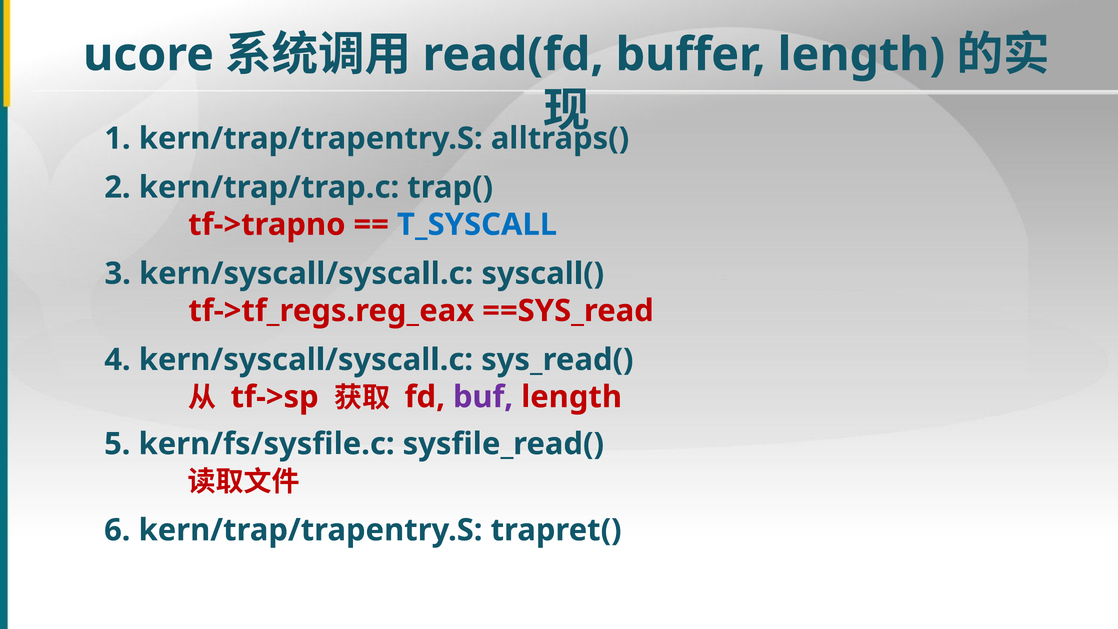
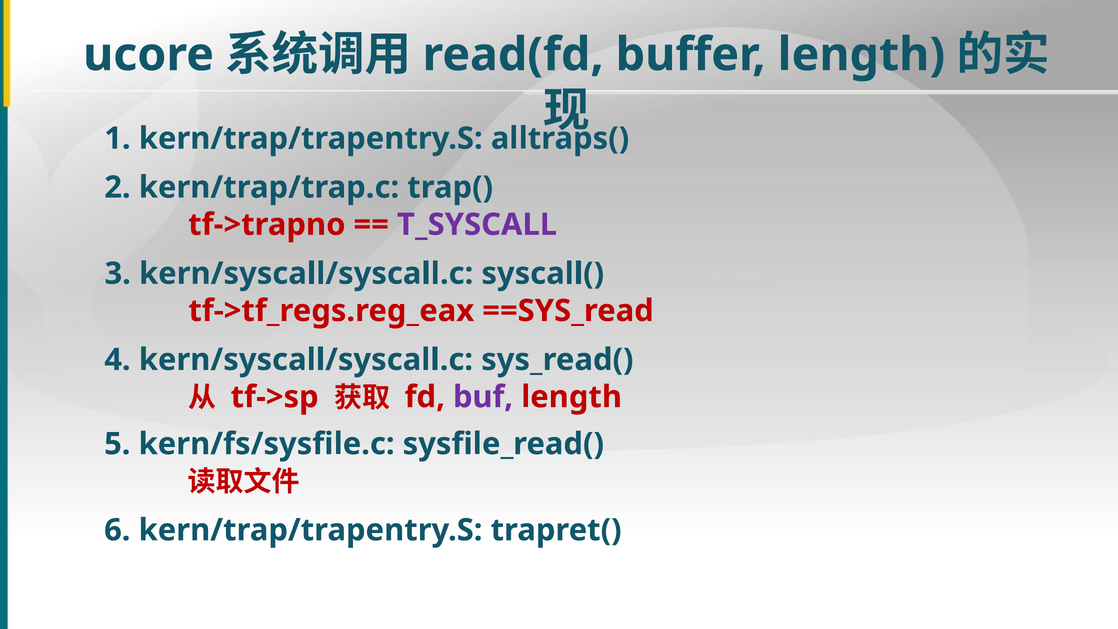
T_SYSCALL colour: blue -> purple (477, 225)
